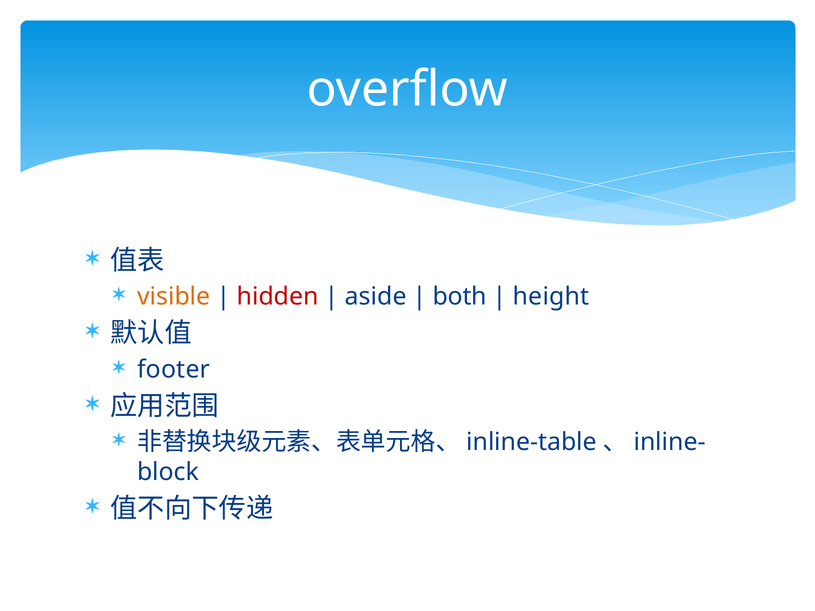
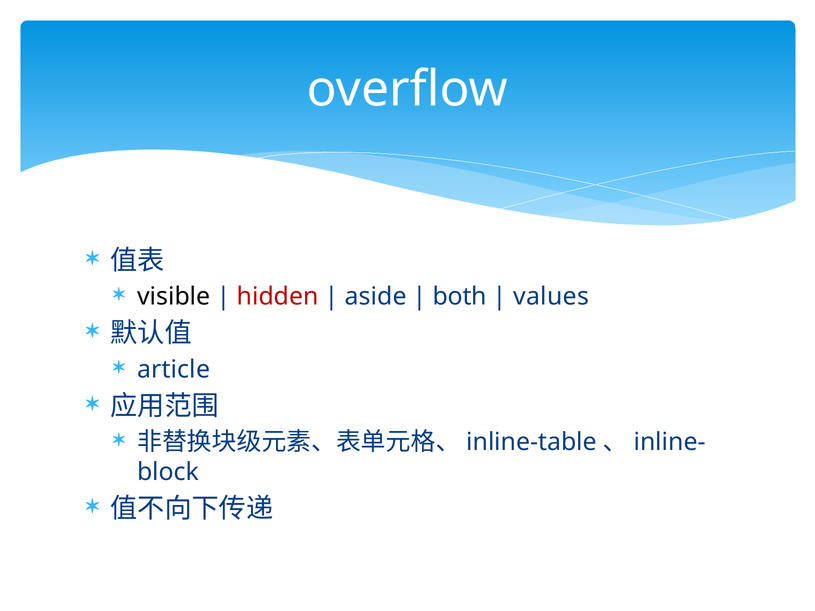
visible colour: orange -> black (174, 297)
height: height -> values (551, 297)
footer: footer -> article (174, 370)
